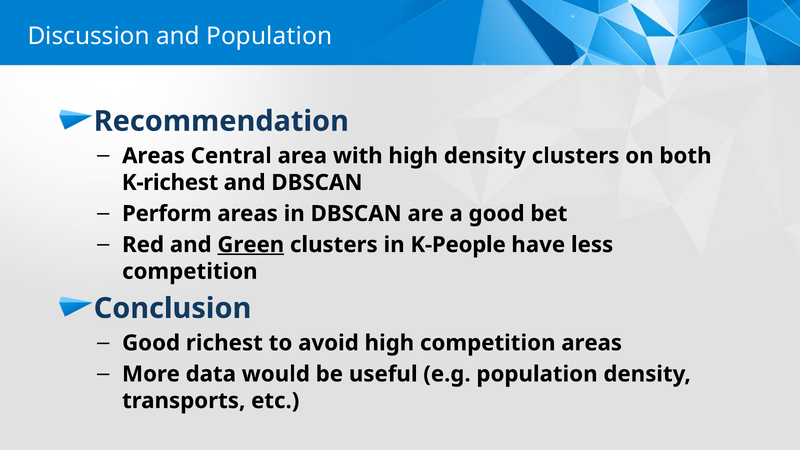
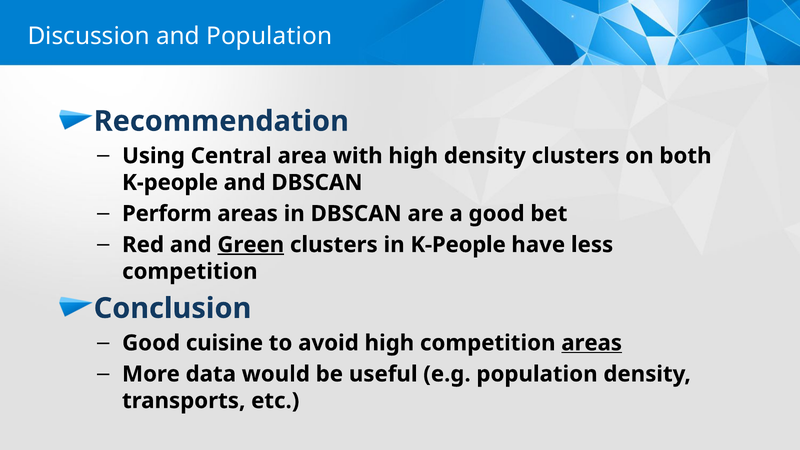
Areas: Areas -> Using (154, 156)
K-richest: K-richest -> K-people (170, 183)
richest: richest -> cuisine (224, 343)
areas underline: none -> present (592, 343)
